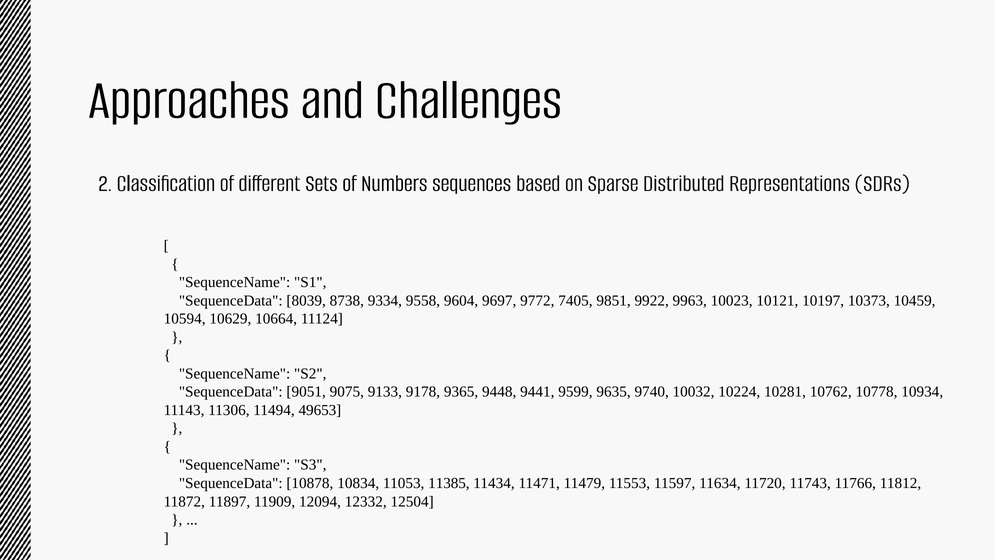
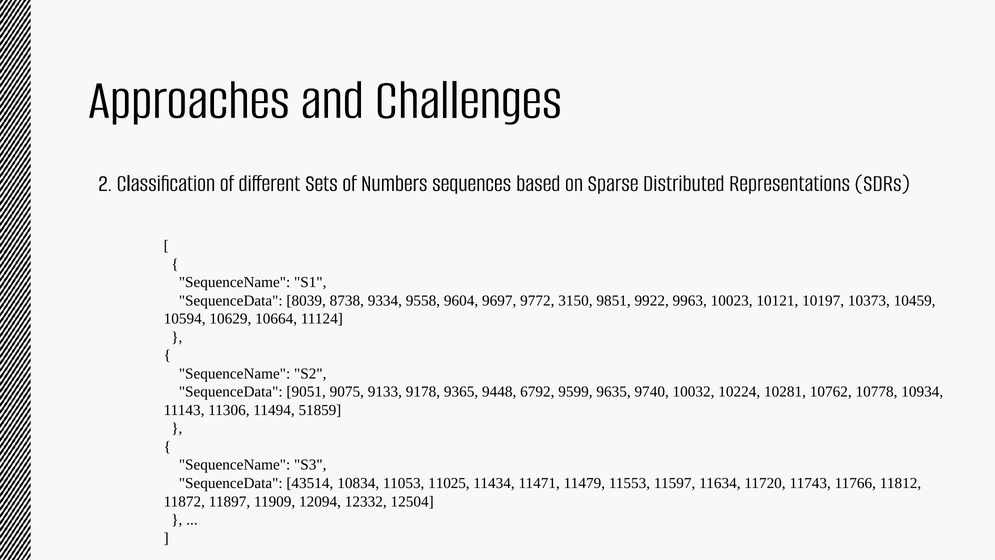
7405: 7405 -> 3150 (575, 300)
9441: 9441 -> 6792 (537, 392)
49653: 49653 -> 51859 (320, 410)
10878: 10878 -> 43514 (310, 483)
11385: 11385 -> 11025 (449, 483)
